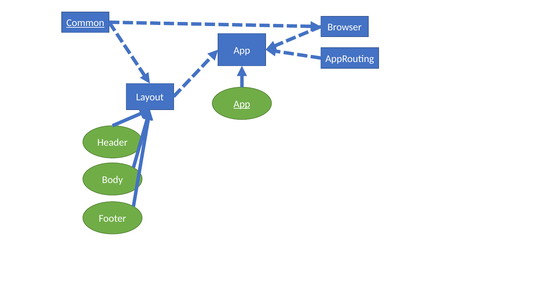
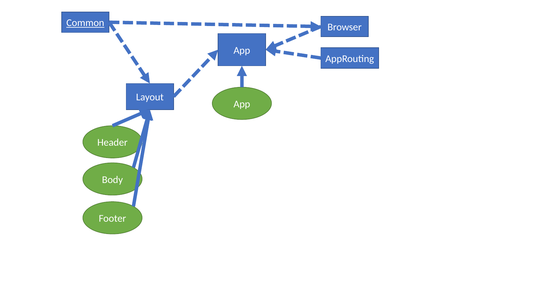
App underline: present -> none (242, 104)
